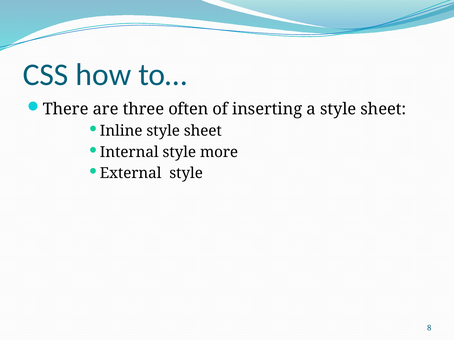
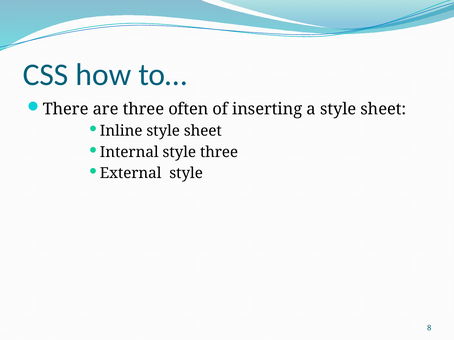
style more: more -> three (219, 152)
